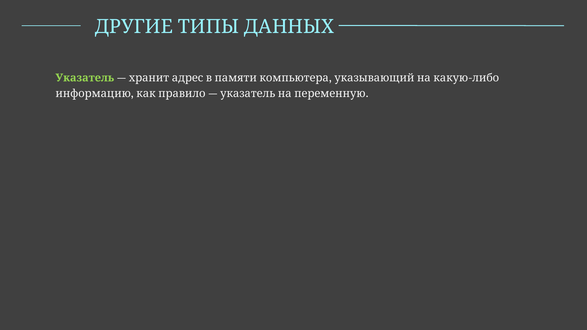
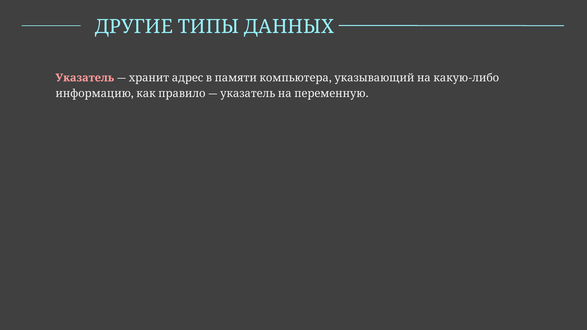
Указатель colour: light green -> pink (85, 78)
